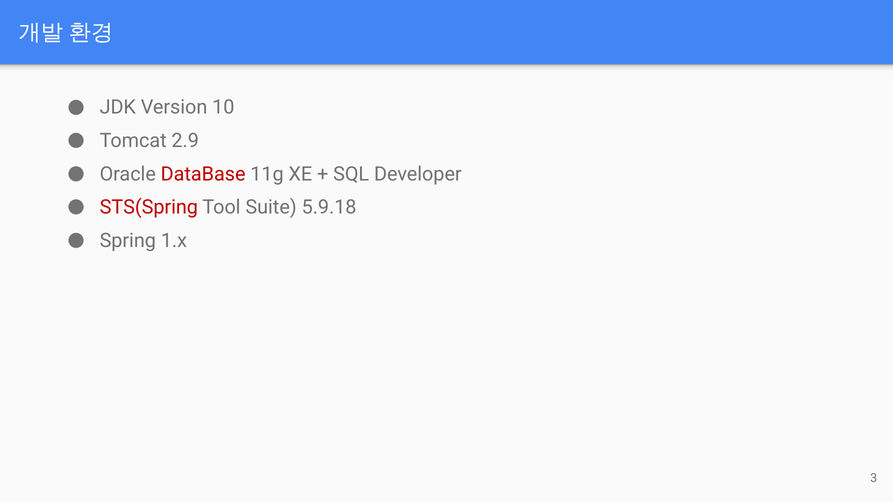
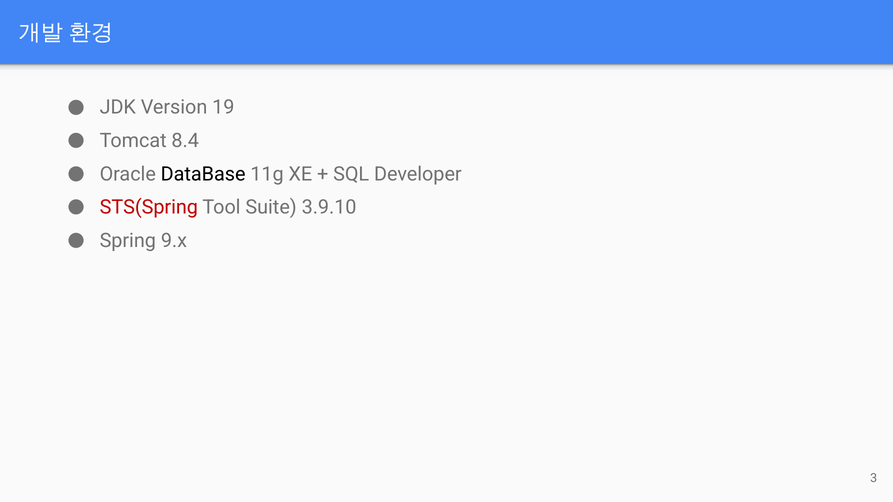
10: 10 -> 19 (223, 108)
2.9: 2.9 -> 8.4 (185, 141)
DataBase colour: red -> black (203, 174)
5.9.18: 5.9.18 -> 3.9.10 (329, 207)
1.x: 1.x -> 9.x (174, 241)
